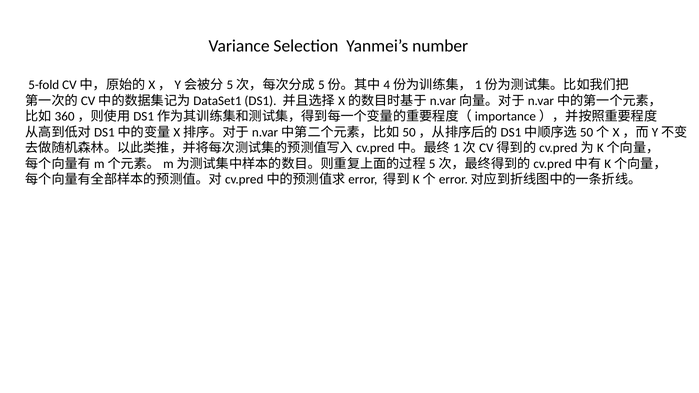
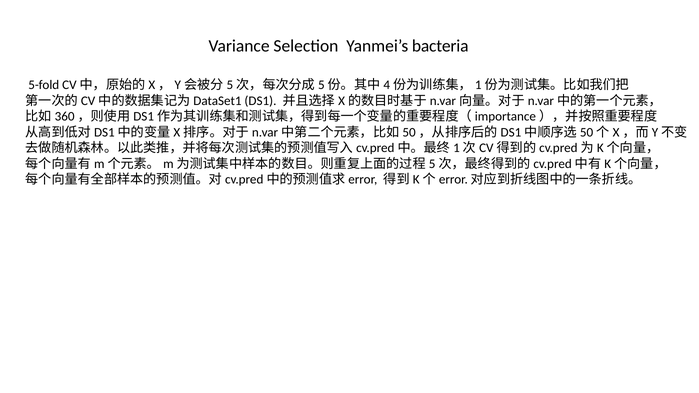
number: number -> bacteria (440, 46)
